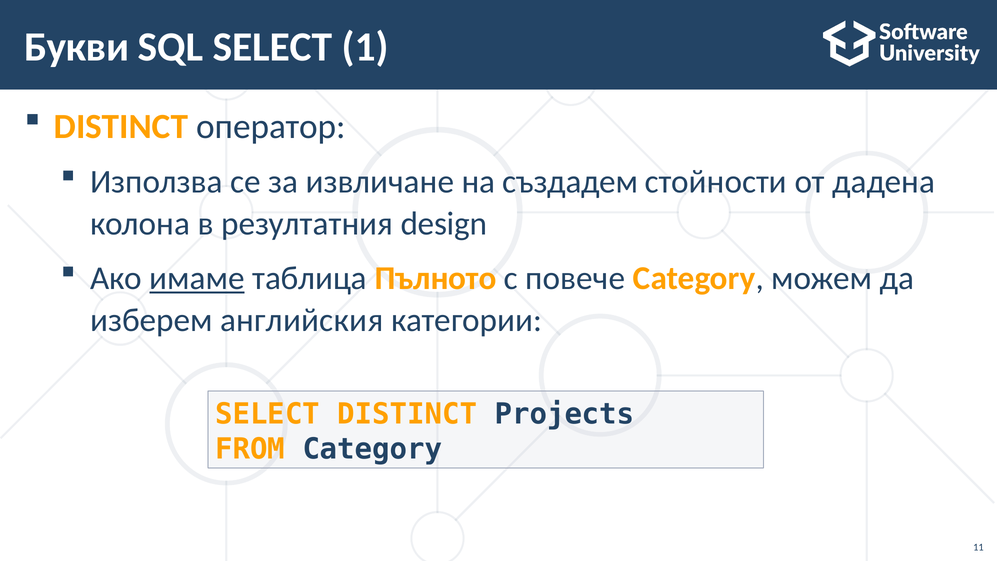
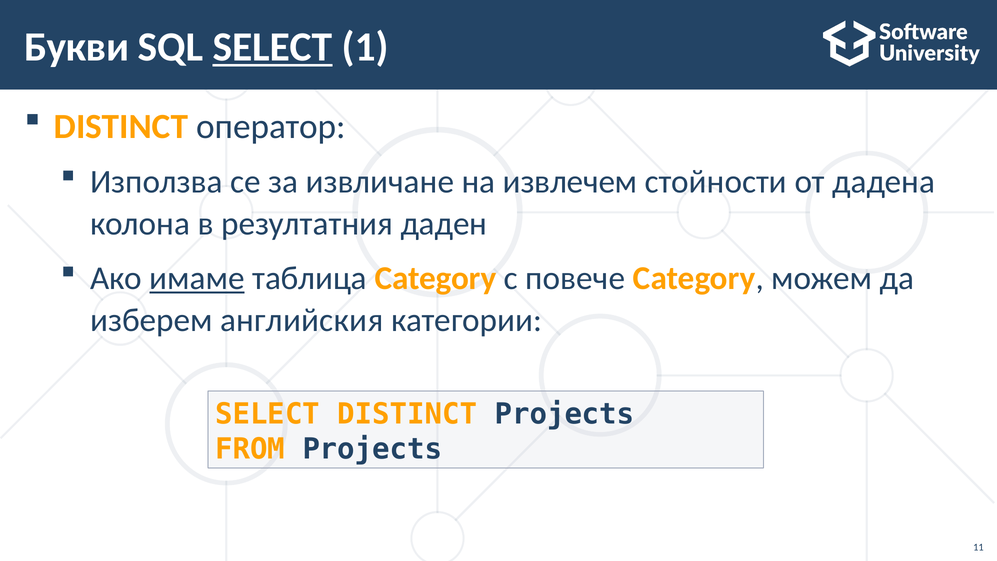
SELECT underline: none -> present (273, 47)
създадем: създадем -> извлечем (570, 182)
design: design -> даден (444, 224)
таблица Пълното: Пълното -> Category (435, 278)
FROM Category: Category -> Projects (372, 449)
